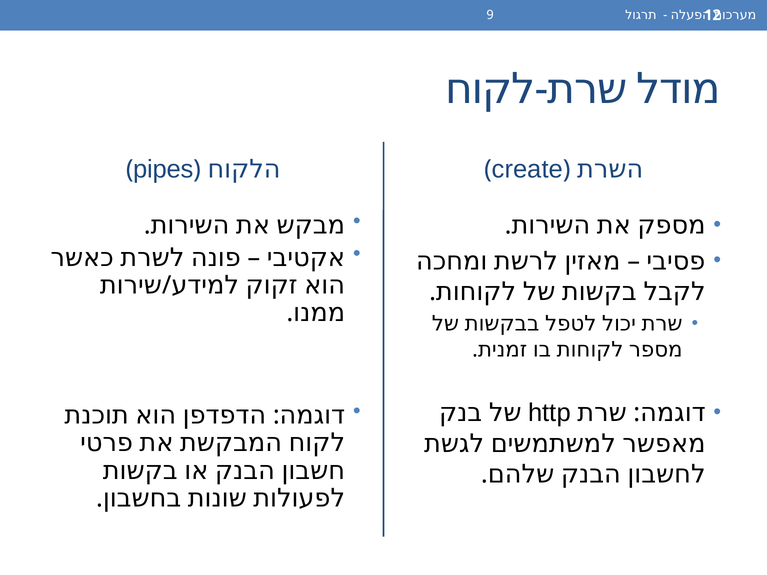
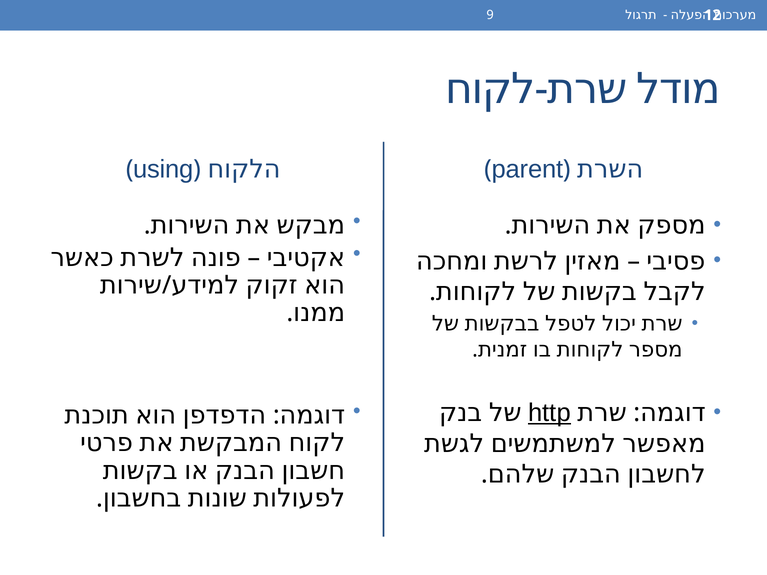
pipes: pipes -> using (164, 169)
create: create -> parent (528, 169)
http underline: none -> present (549, 413)
